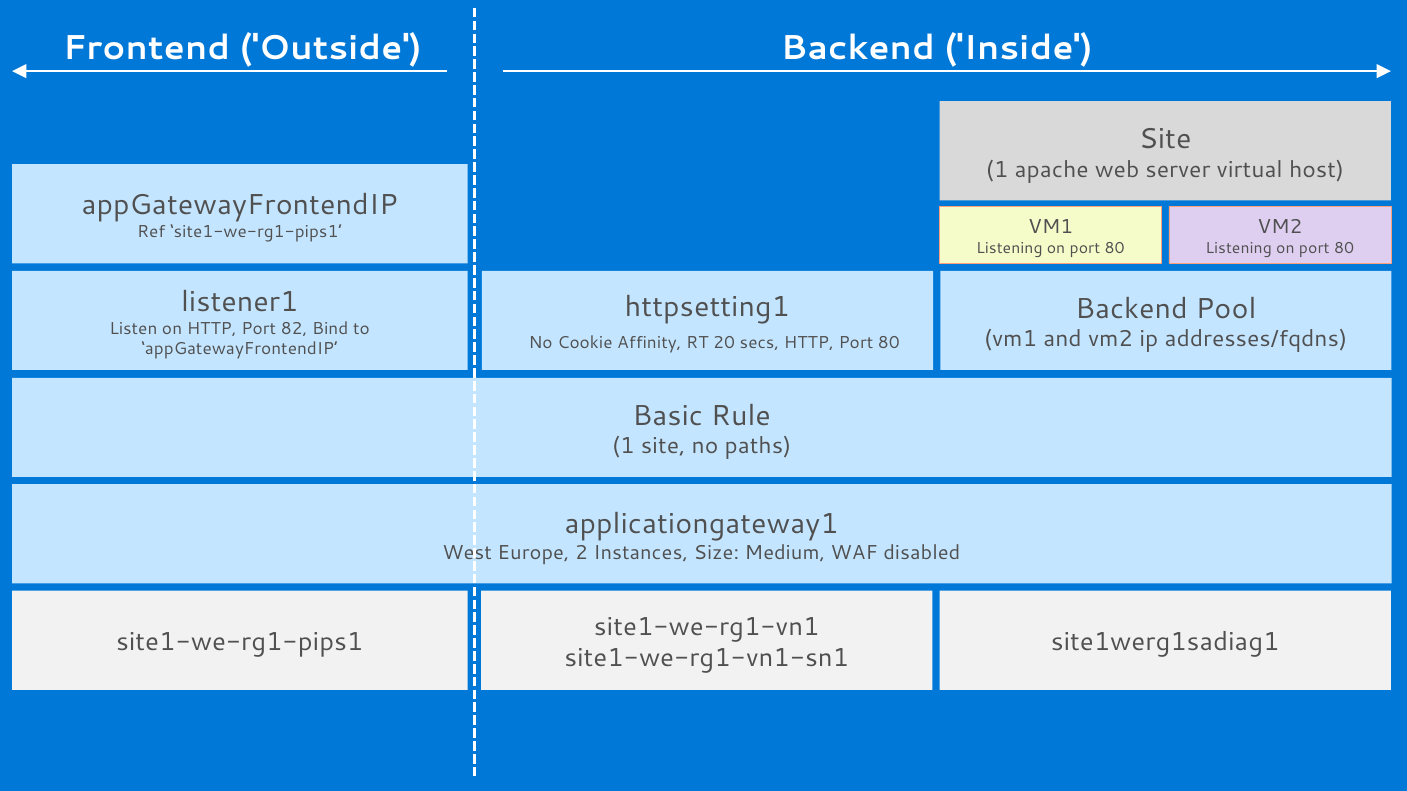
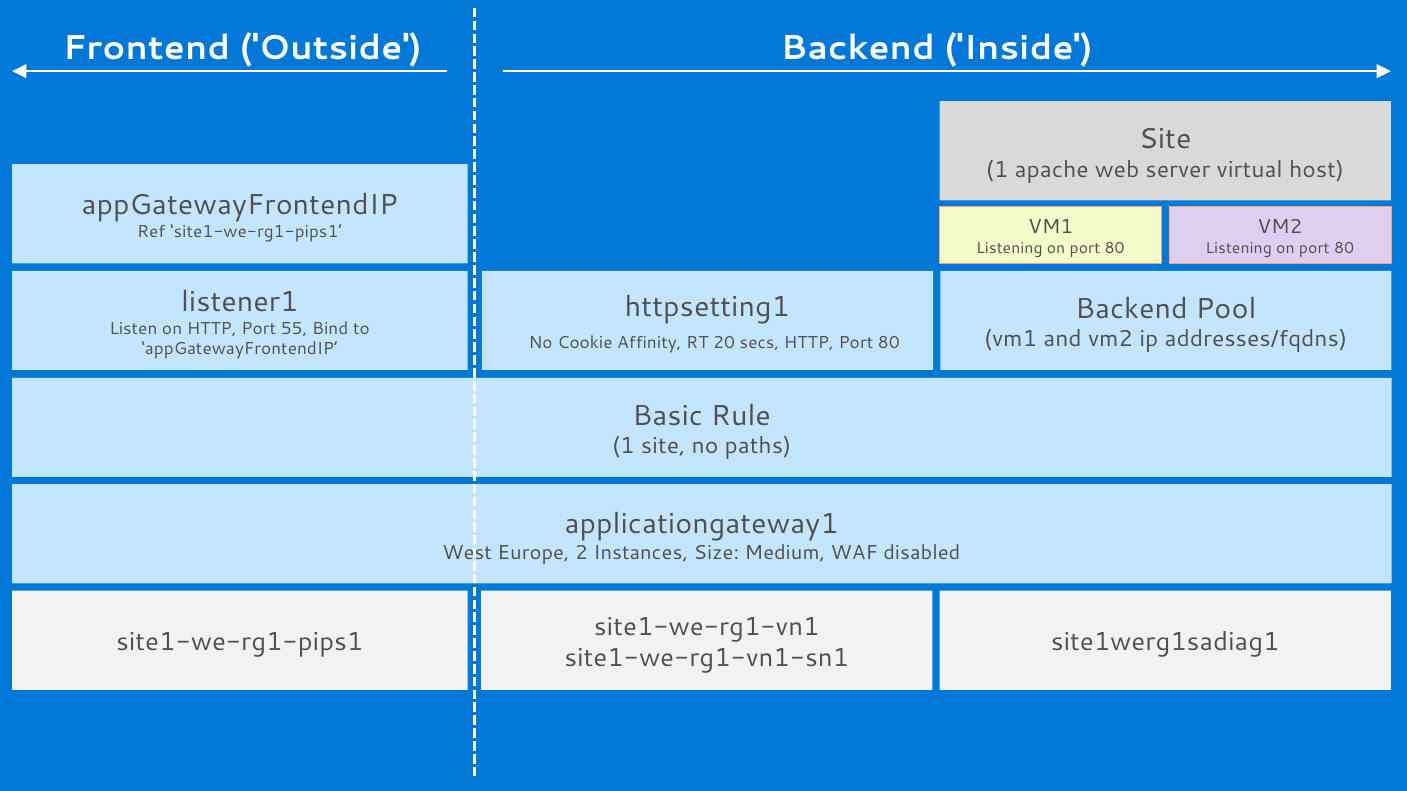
82: 82 -> 55 (294, 329)
